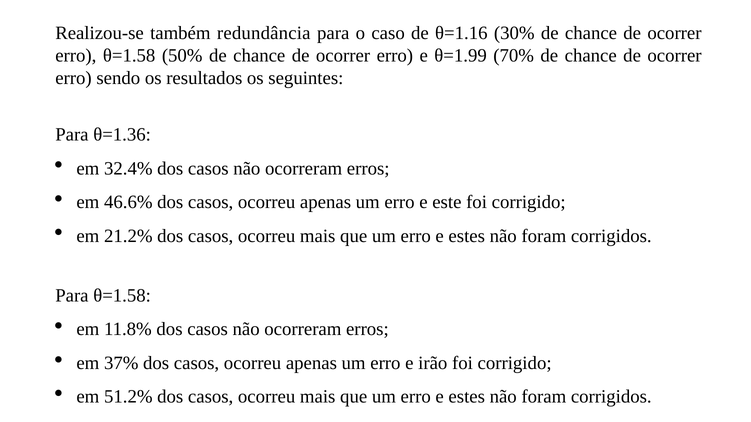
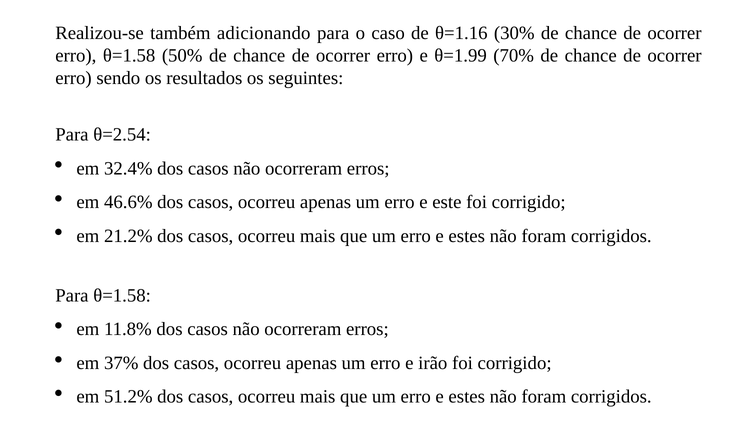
redundância: redundância -> adicionando (264, 33)
θ=1.36: θ=1.36 -> θ=2.54 (122, 135)
